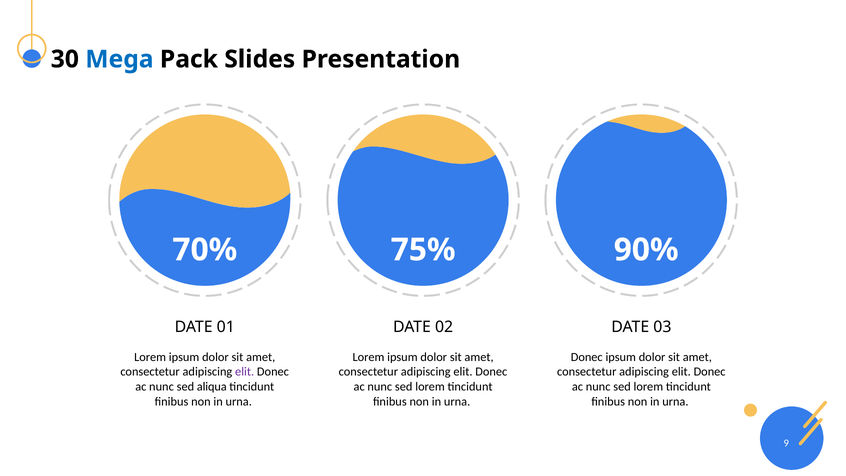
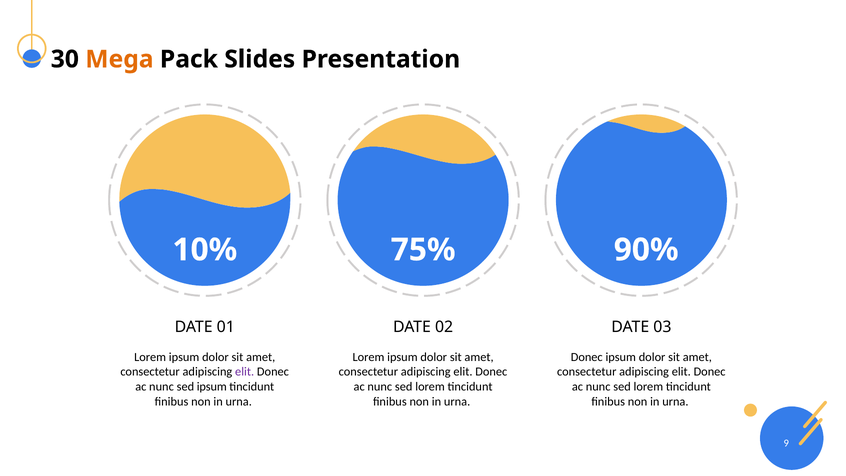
Mega colour: blue -> orange (119, 59)
70%: 70% -> 10% (205, 250)
sed aliqua: aliqua -> ipsum (212, 387)
